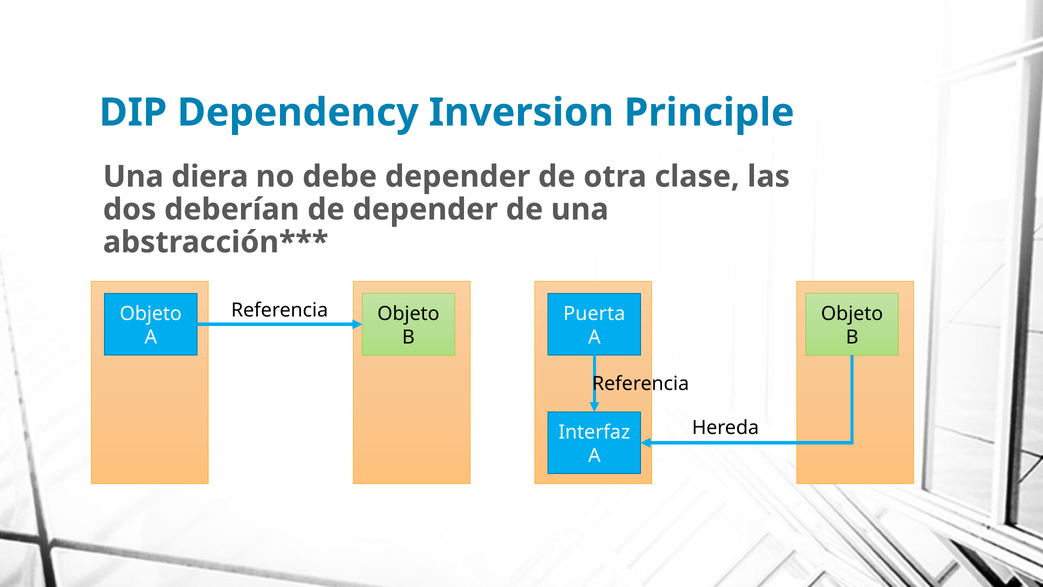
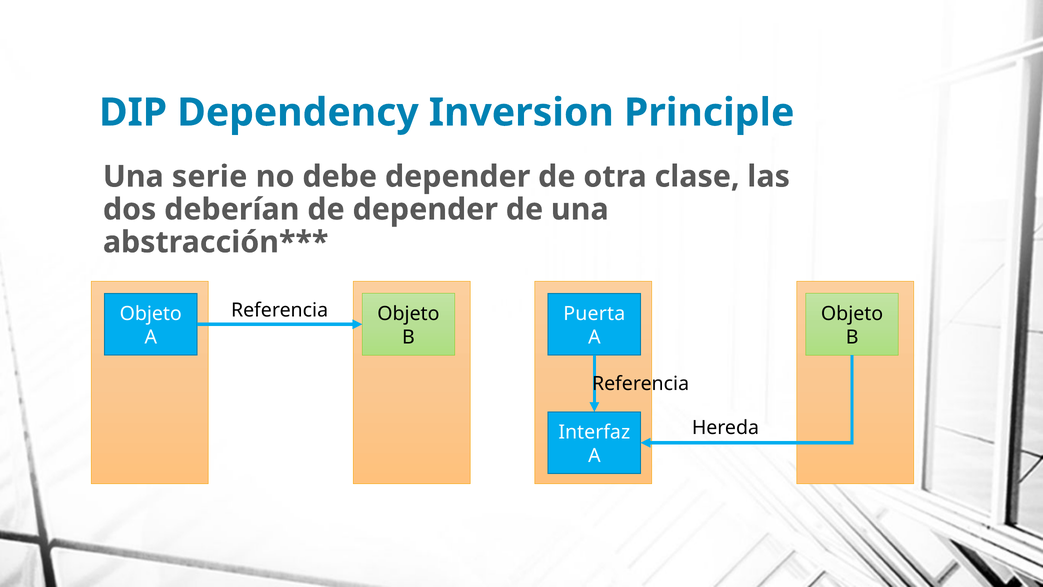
diera: diera -> serie (210, 177)
